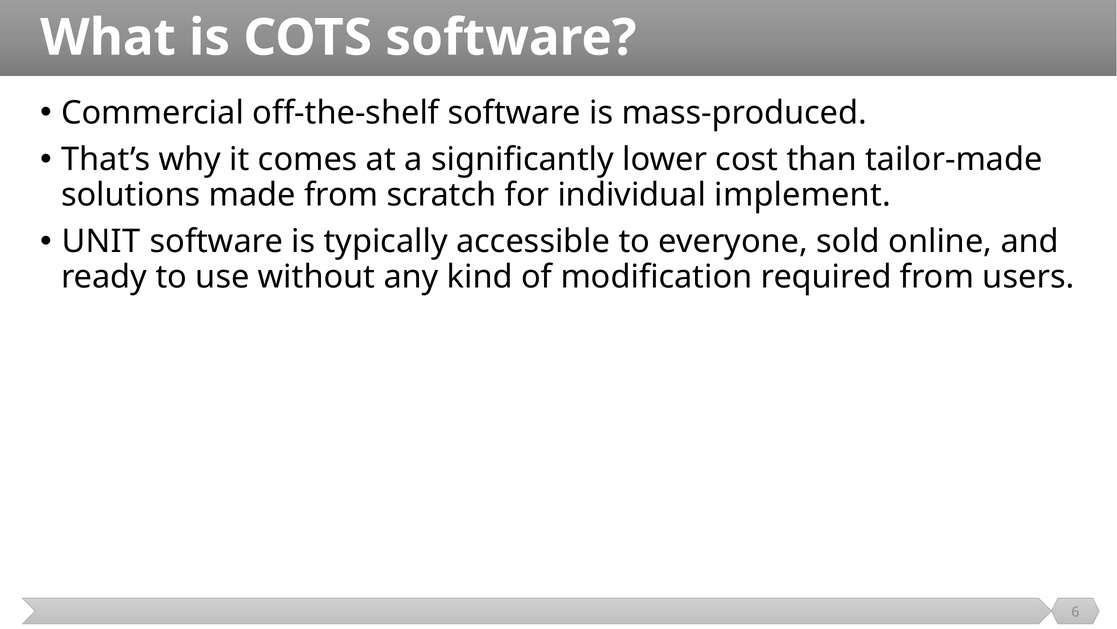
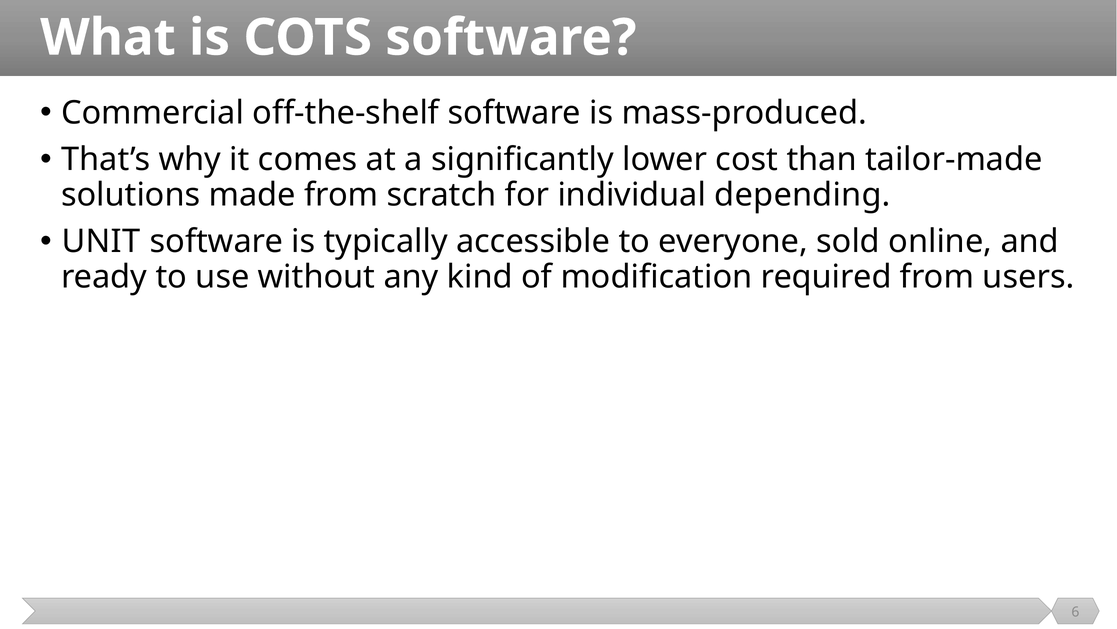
implement: implement -> depending (803, 195)
